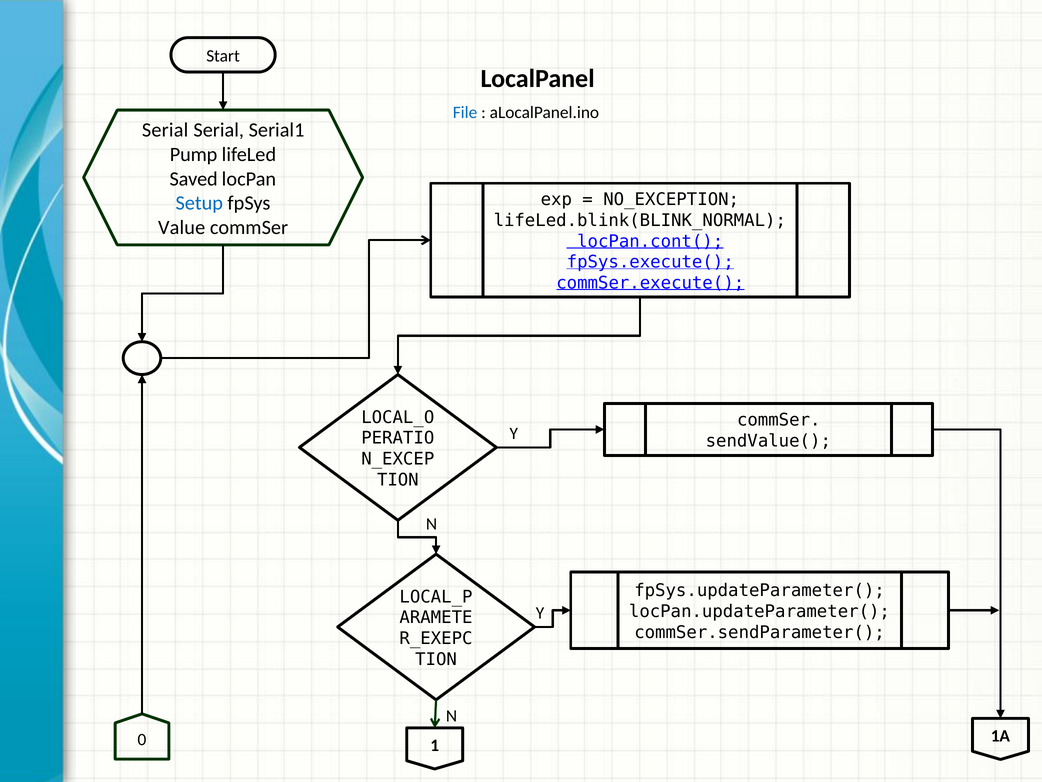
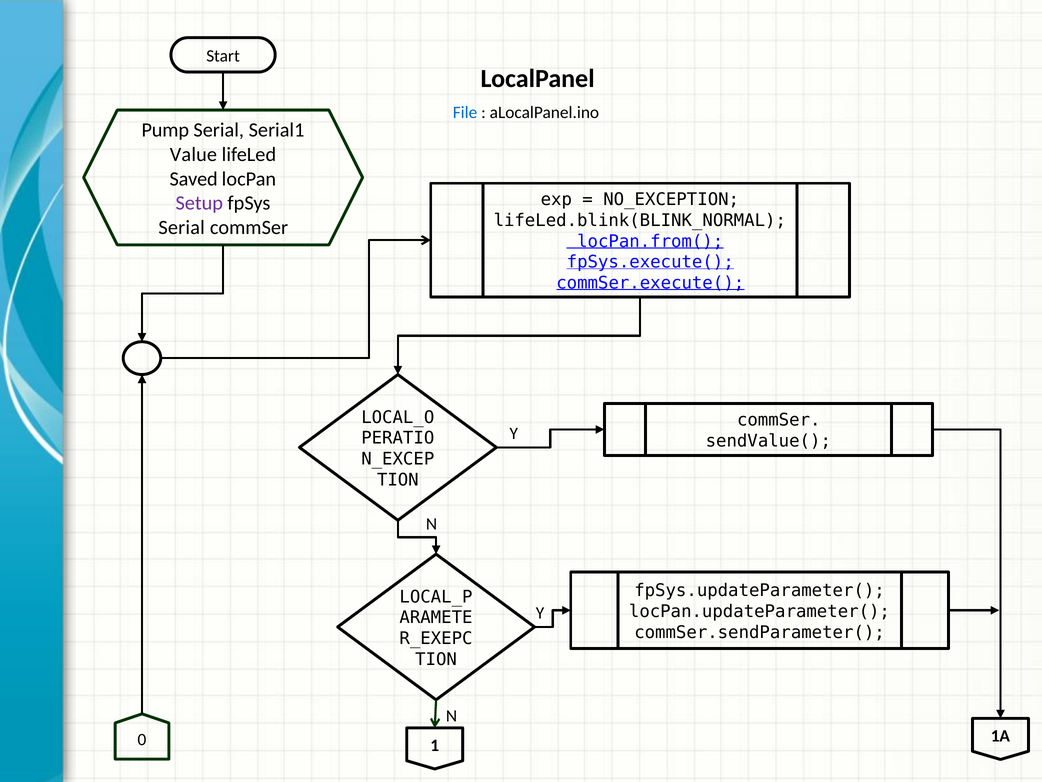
Serial: Serial -> Pump (165, 130)
Pump: Pump -> Value (193, 154)
Setup colour: blue -> purple (199, 203)
Value: Value -> Serial (182, 227)
locPan.cont(: locPan.cont( -> locPan.from( (650, 241)
